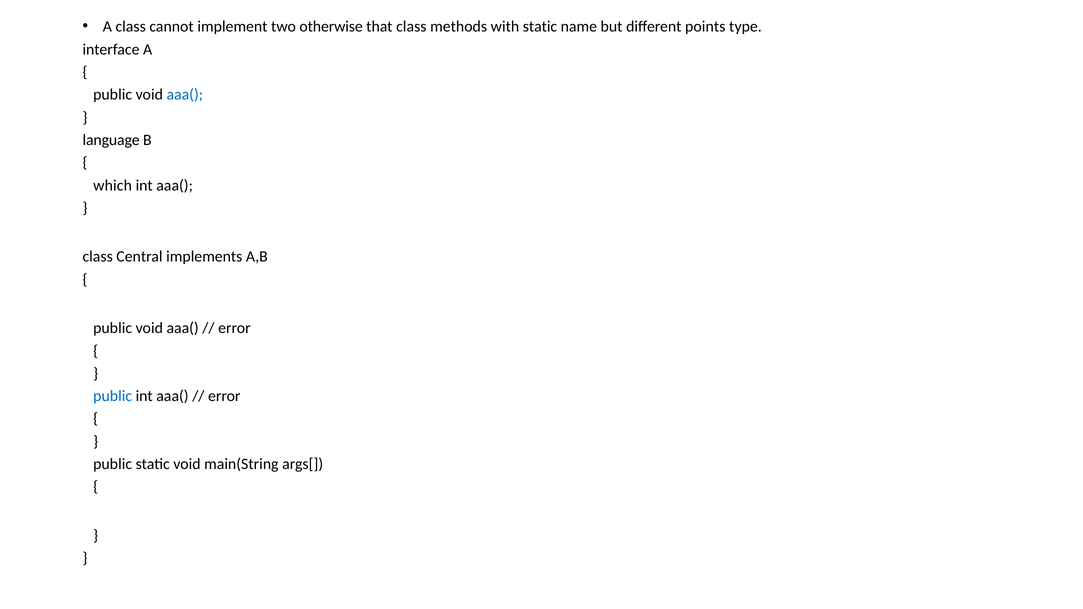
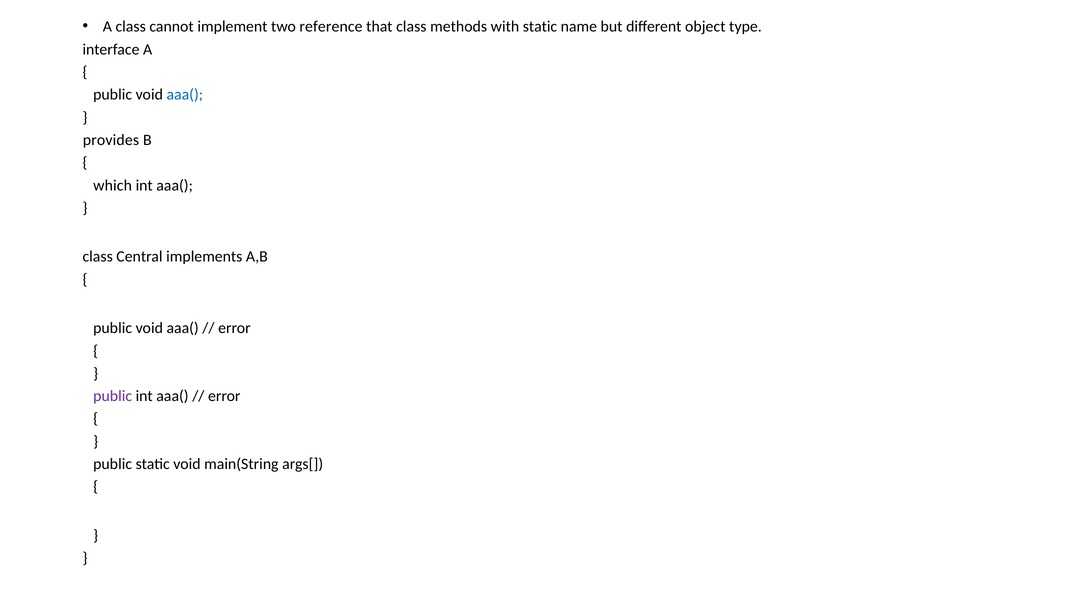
otherwise: otherwise -> reference (331, 27)
points: points -> object (705, 27)
language: language -> provides (111, 140)
public colour: blue -> purple (113, 396)
